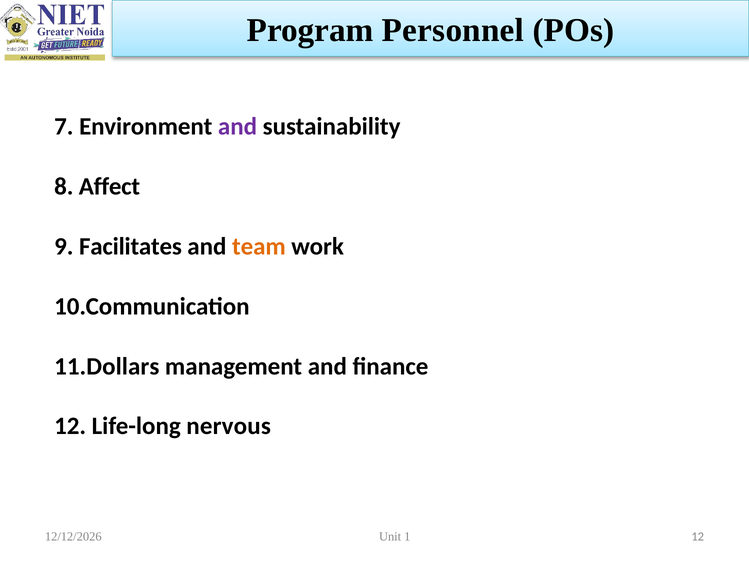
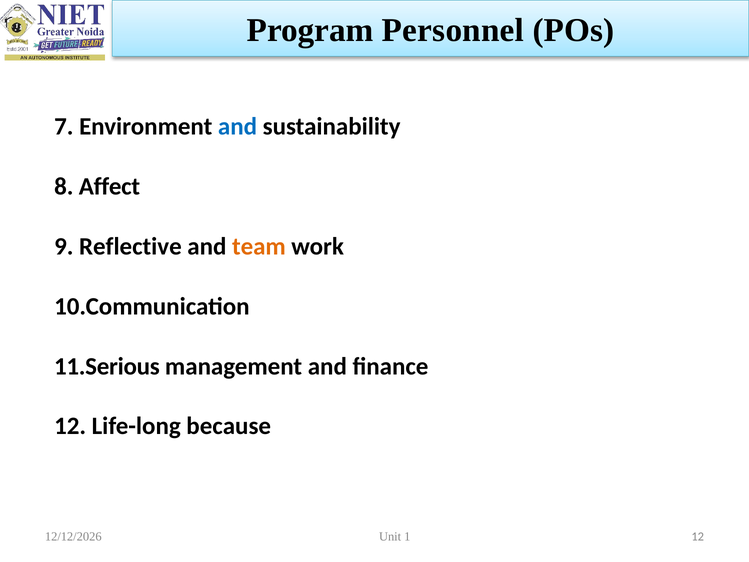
and colour: purple -> blue (237, 126)
Facilitates: Facilitates -> Reflective (130, 246)
11.Dollars: 11.Dollars -> 11.Serious (107, 366)
nervous: nervous -> because (229, 426)
